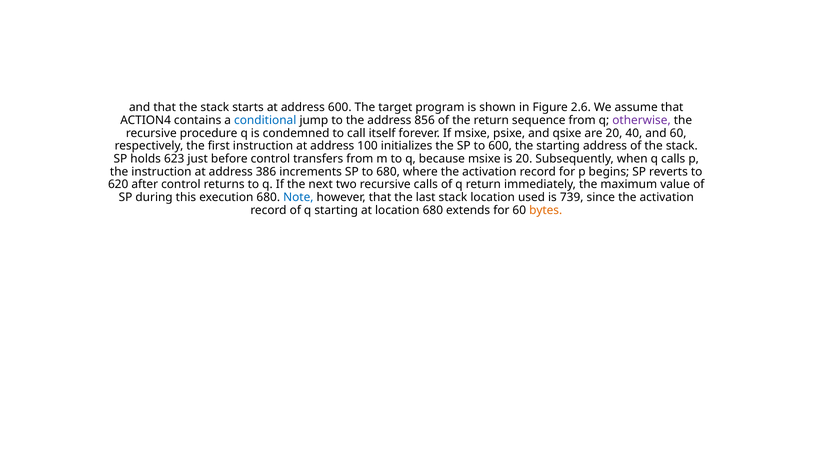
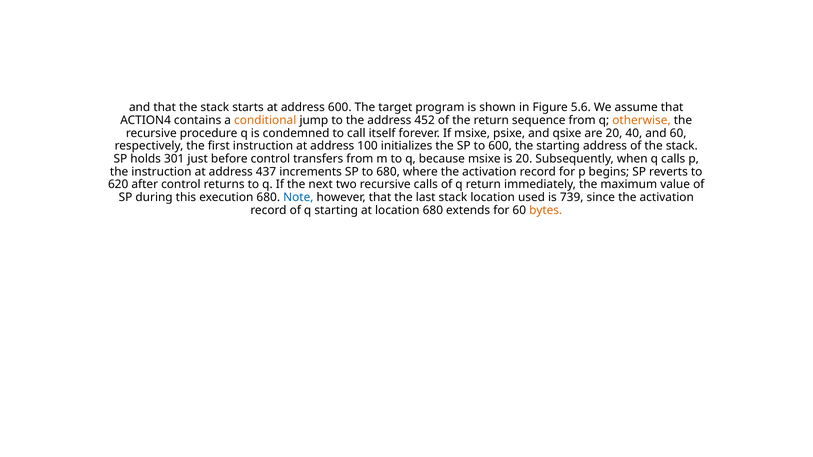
2.6: 2.6 -> 5.6 (581, 107)
conditional colour: blue -> orange (265, 120)
856: 856 -> 452 (425, 120)
otherwise colour: purple -> orange (641, 120)
623: 623 -> 301 (174, 159)
386: 386 -> 437 (266, 172)
